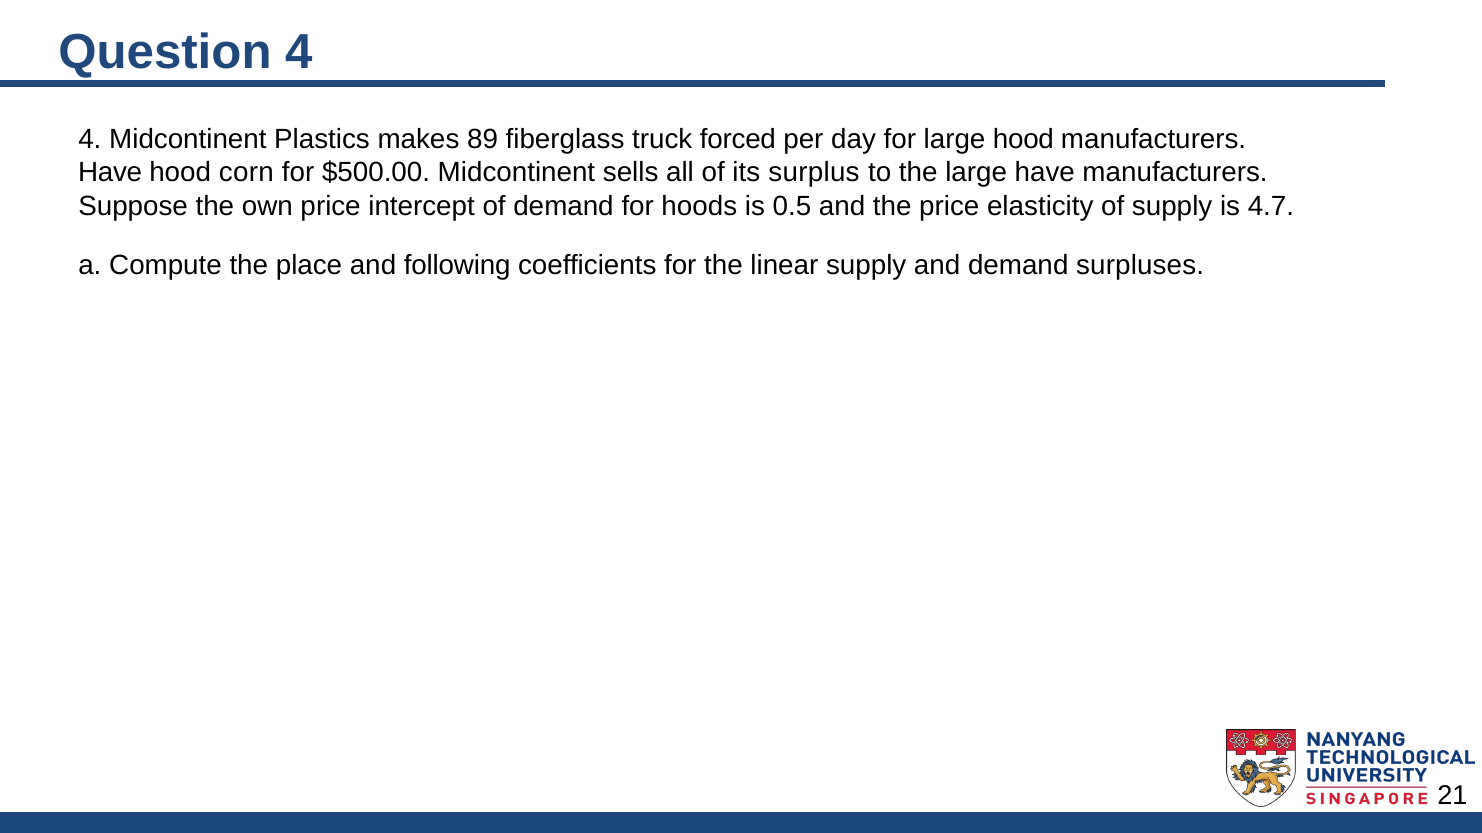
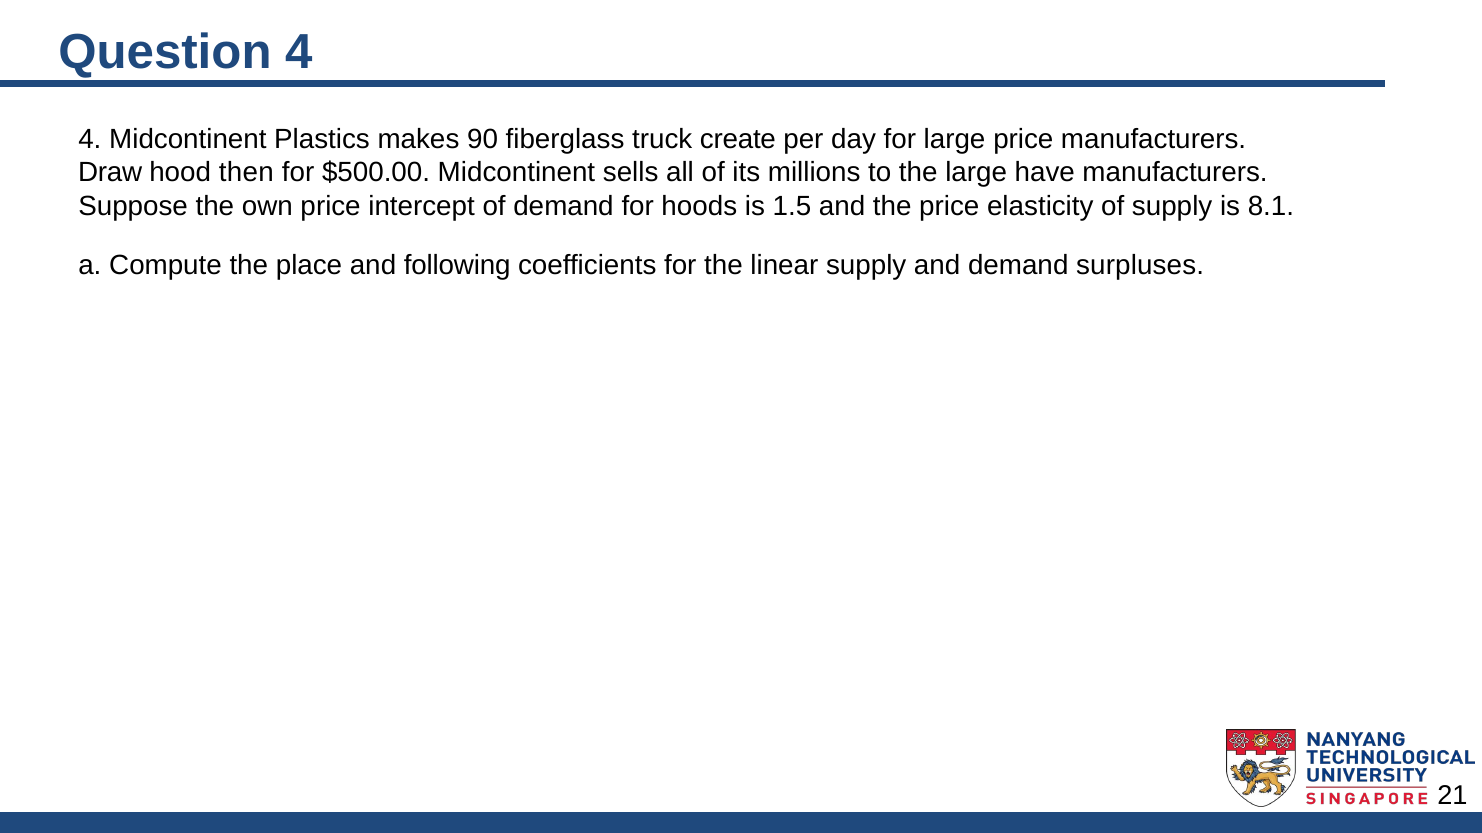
89: 89 -> 90 (483, 139)
forced: forced -> create (738, 139)
large hood: hood -> price (1023, 139)
Have: Have -> Draw (110, 173)
corn: corn -> then (246, 173)
surplus: surplus -> millions (814, 173)
0.5: 0.5 -> 1.5 (792, 206)
4.7: 4.7 -> 8.1 (1271, 206)
